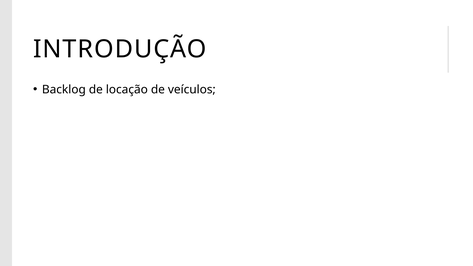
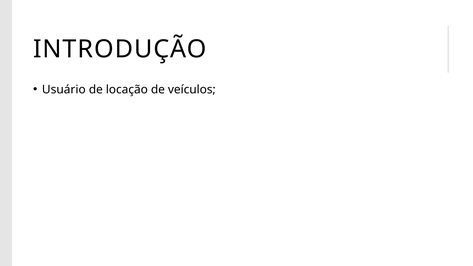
Backlog: Backlog -> Usuário (64, 90)
